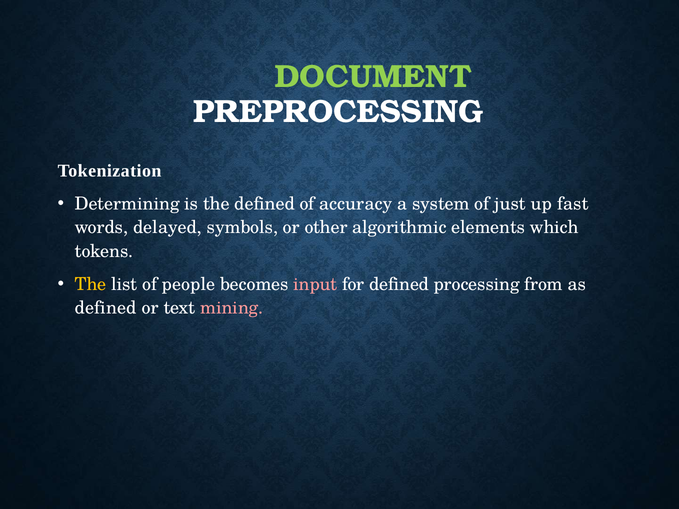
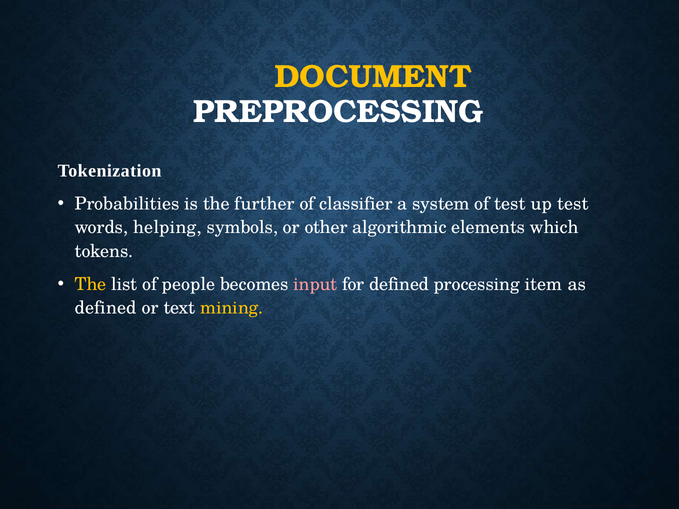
DOCUMENT colour: light green -> yellow (373, 77)
Determining: Determining -> Probabilities (127, 204)
the defined: defined -> further (265, 204)
accuracy: accuracy -> classifier (356, 204)
of just: just -> test (510, 204)
up fast: fast -> test (573, 204)
delayed: delayed -> helping (167, 228)
from: from -> item (543, 284)
mining colour: pink -> yellow (232, 308)
